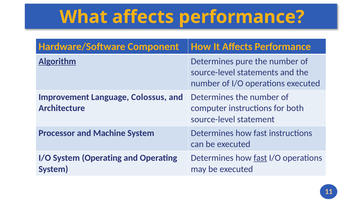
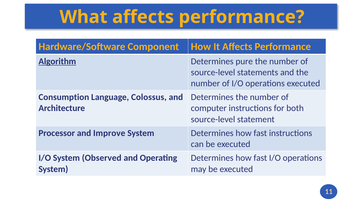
Improvement: Improvement -> Consumption (64, 97)
Machine: Machine -> Improve (109, 133)
System Operating: Operating -> Observed (102, 158)
fast underline: present -> none (260, 158)
